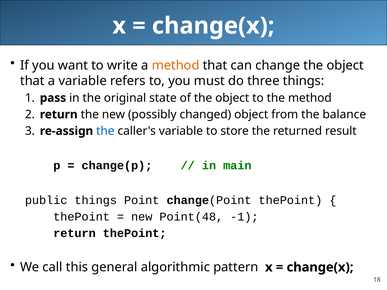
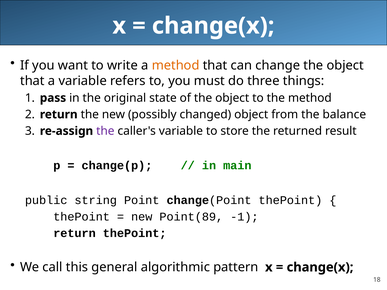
the colour: blue -> purple (105, 131)
public things: things -> string (96, 200)
Point(48: Point(48 -> Point(89 (191, 217)
